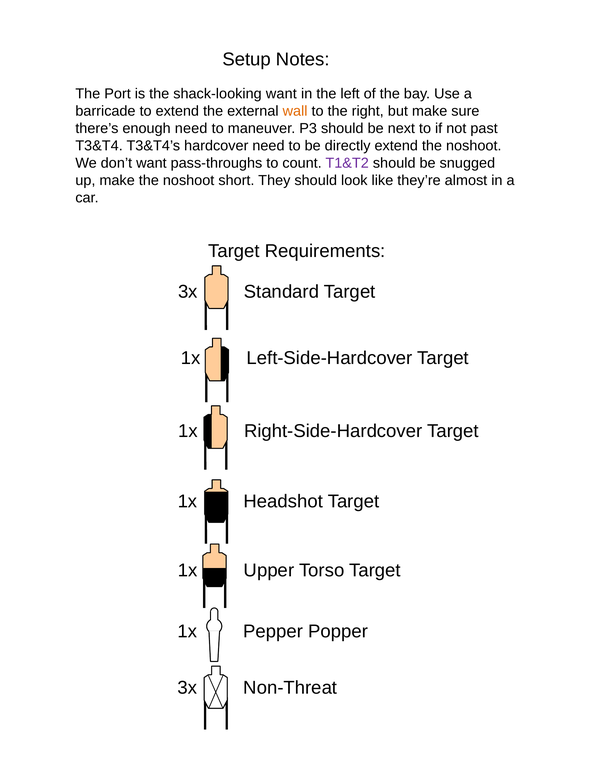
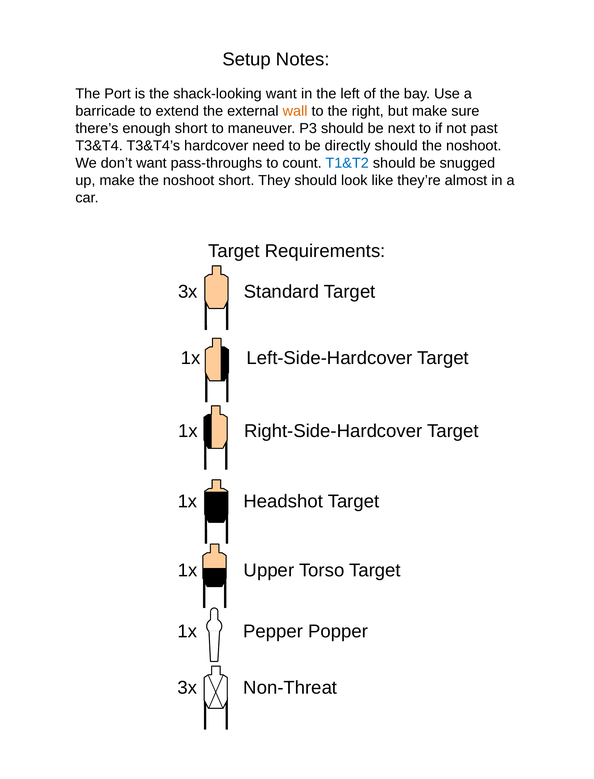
enough need: need -> short (191, 128)
directly extend: extend -> should (396, 146)
T1&T2 colour: purple -> blue (347, 163)
